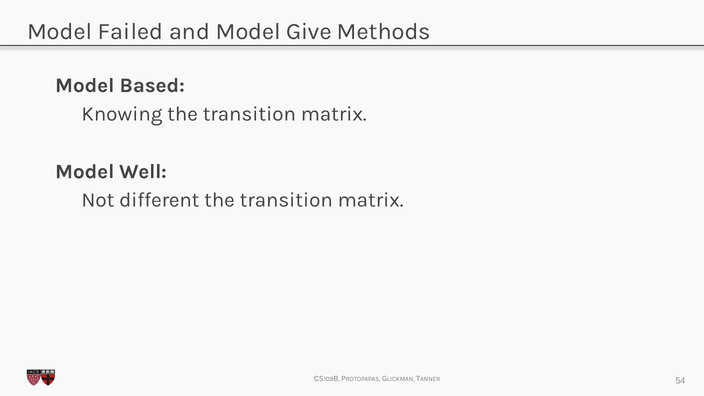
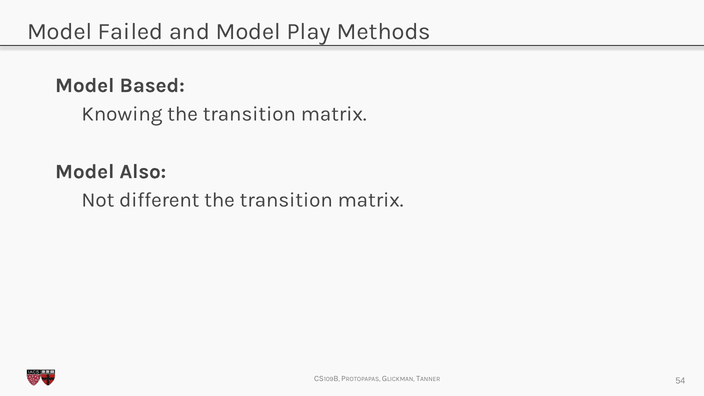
Give: Give -> Play (309, 32)
Well: Well -> Also (143, 171)
